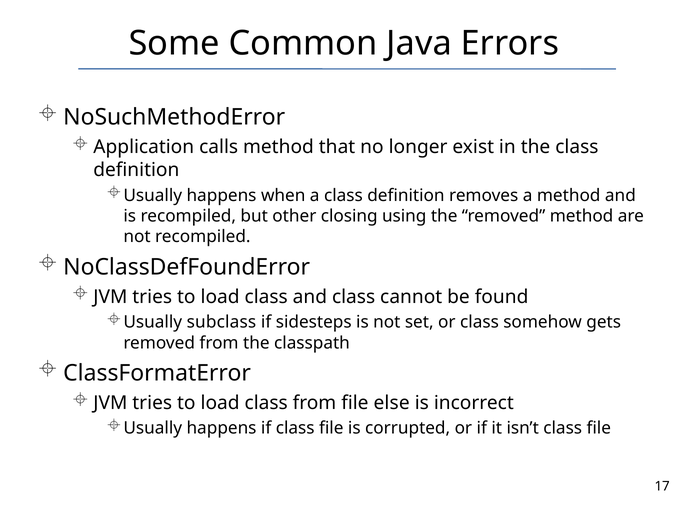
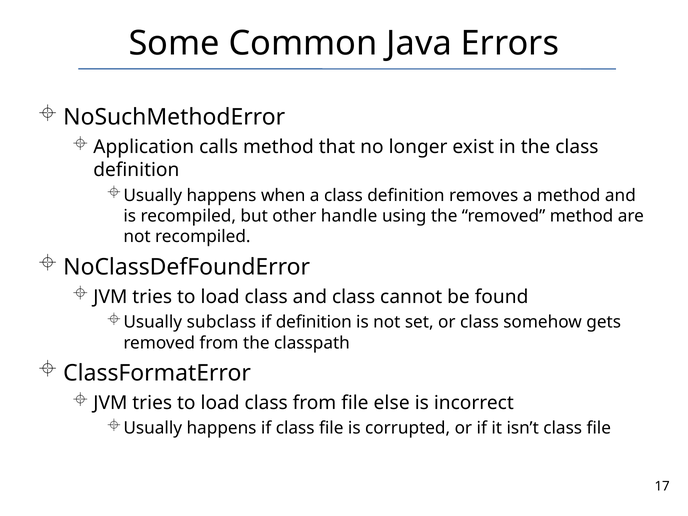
closing: closing -> handle (349, 216)
if sidesteps: sidesteps -> definition (314, 322)
